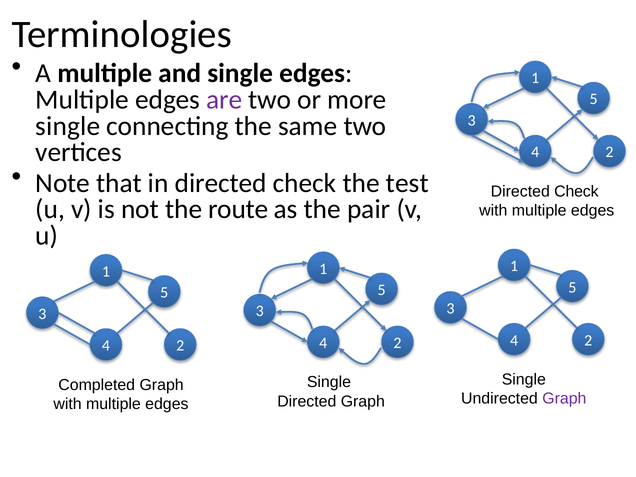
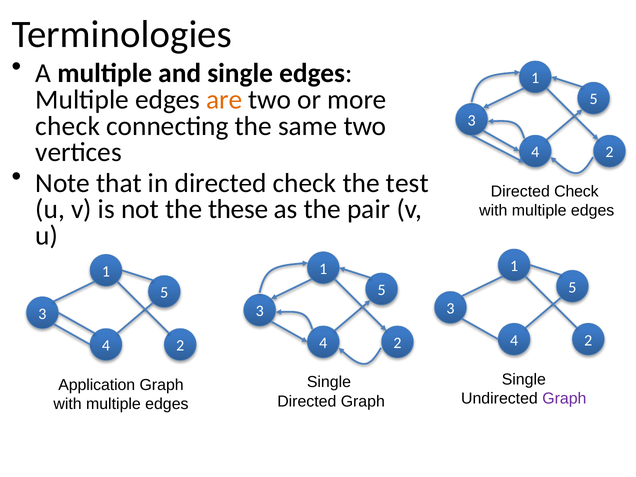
are colour: purple -> orange (224, 100)
single: single -> check (68, 126)
route: route -> these (238, 209)
Completed: Completed -> Application (97, 385)
